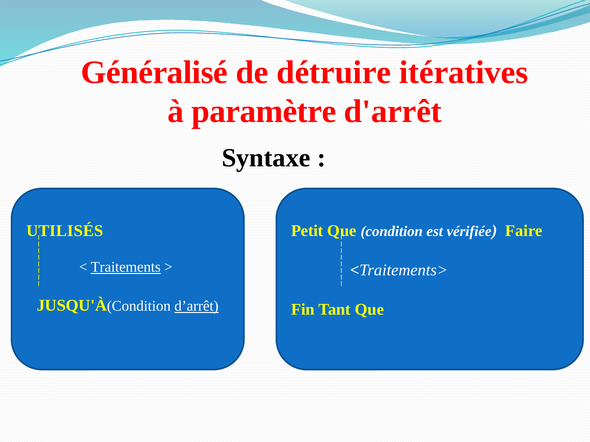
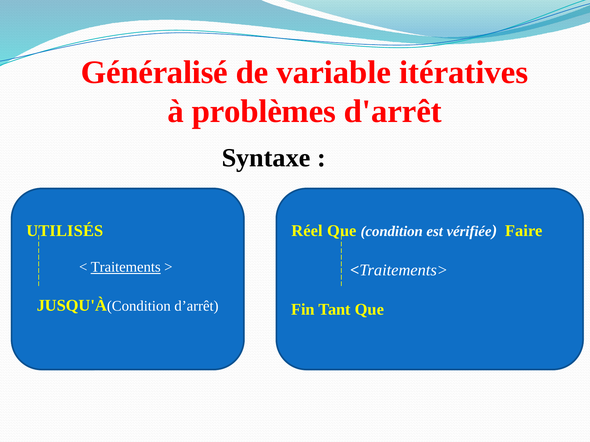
détruire: détruire -> variable (334, 72)
paramètre: paramètre -> problèmes (264, 112)
Petit: Petit -> Réel (307, 231)
d’arrêt underline: present -> none (196, 306)
